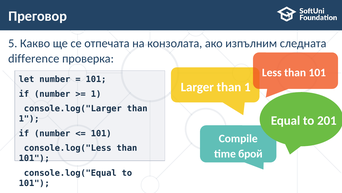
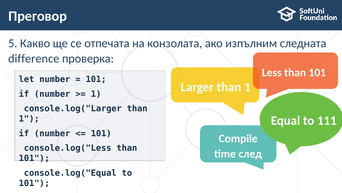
201: 201 -> 111 (327, 120)
брой: брой -> след (250, 153)
